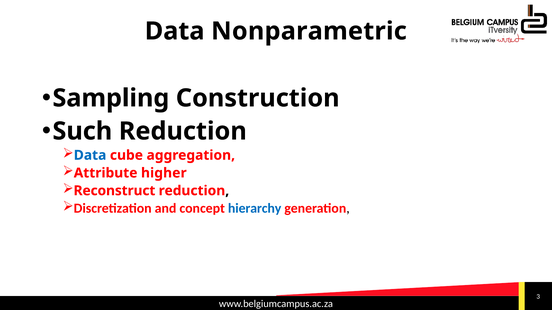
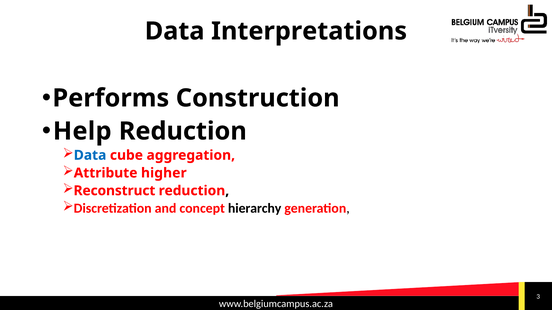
Nonparametric: Nonparametric -> Interpretations (309, 31)
Sampling: Sampling -> Performs (111, 98)
Such: Such -> Help (82, 131)
hierarchy colour: blue -> black (255, 209)
